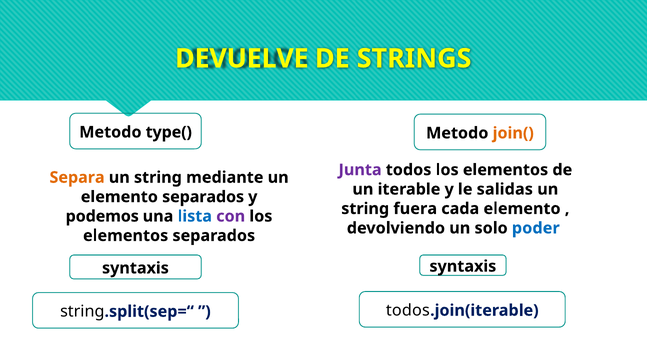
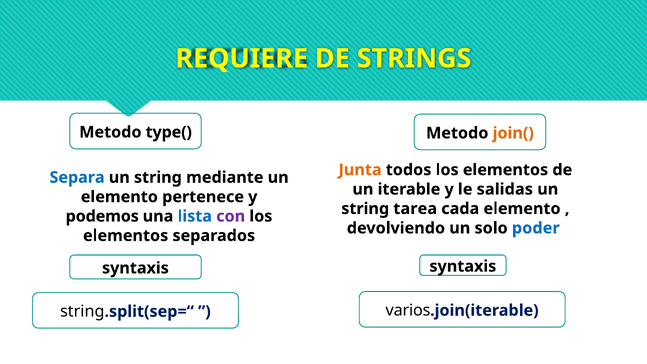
DEVUELVE: DEVUELVE -> REQUIERE (242, 59)
Junta colour: purple -> orange (360, 170)
Separa colour: orange -> blue (77, 177)
elemento separados: separados -> pertenece (203, 197)
fuera: fuera -> tarea (415, 209)
todos: todos -> varios (408, 310)
